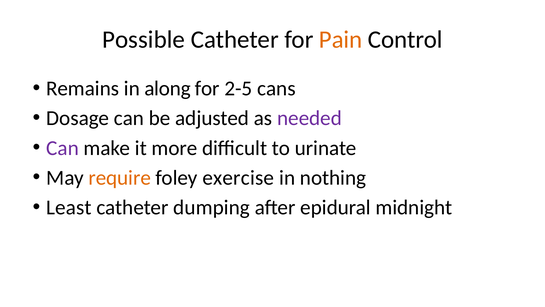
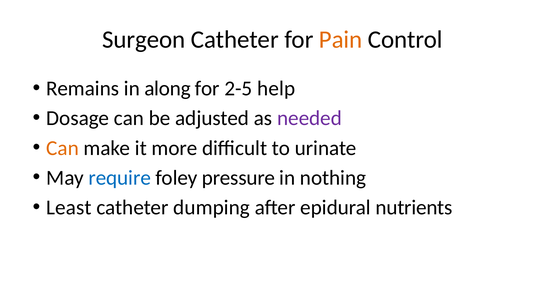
Possible: Possible -> Surgeon (144, 40)
cans: cans -> help (276, 88)
Can colour: purple -> orange (63, 148)
require colour: orange -> blue (120, 178)
exercise: exercise -> pressure (238, 178)
midnight: midnight -> nutrients (414, 207)
